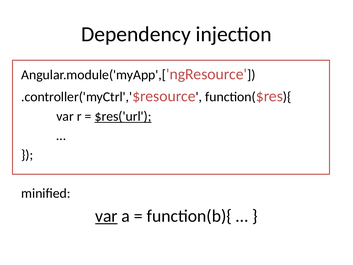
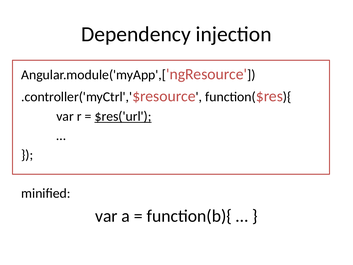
var underline: present -> none (106, 216)
